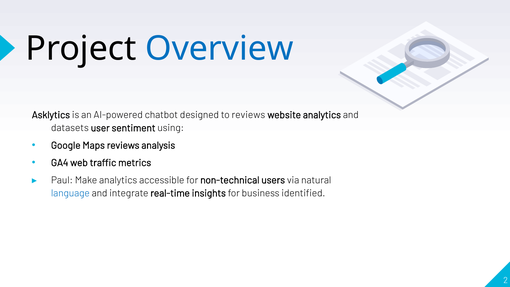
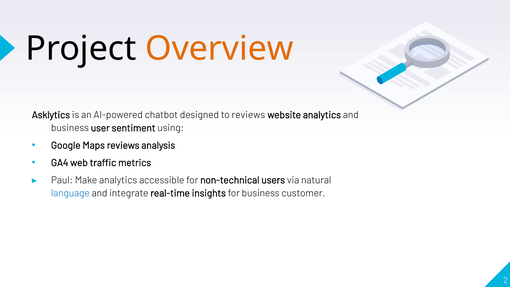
Overview colour: blue -> orange (219, 49)
datasets: datasets -> business (70, 128)
identified: identified -> customer (303, 193)
